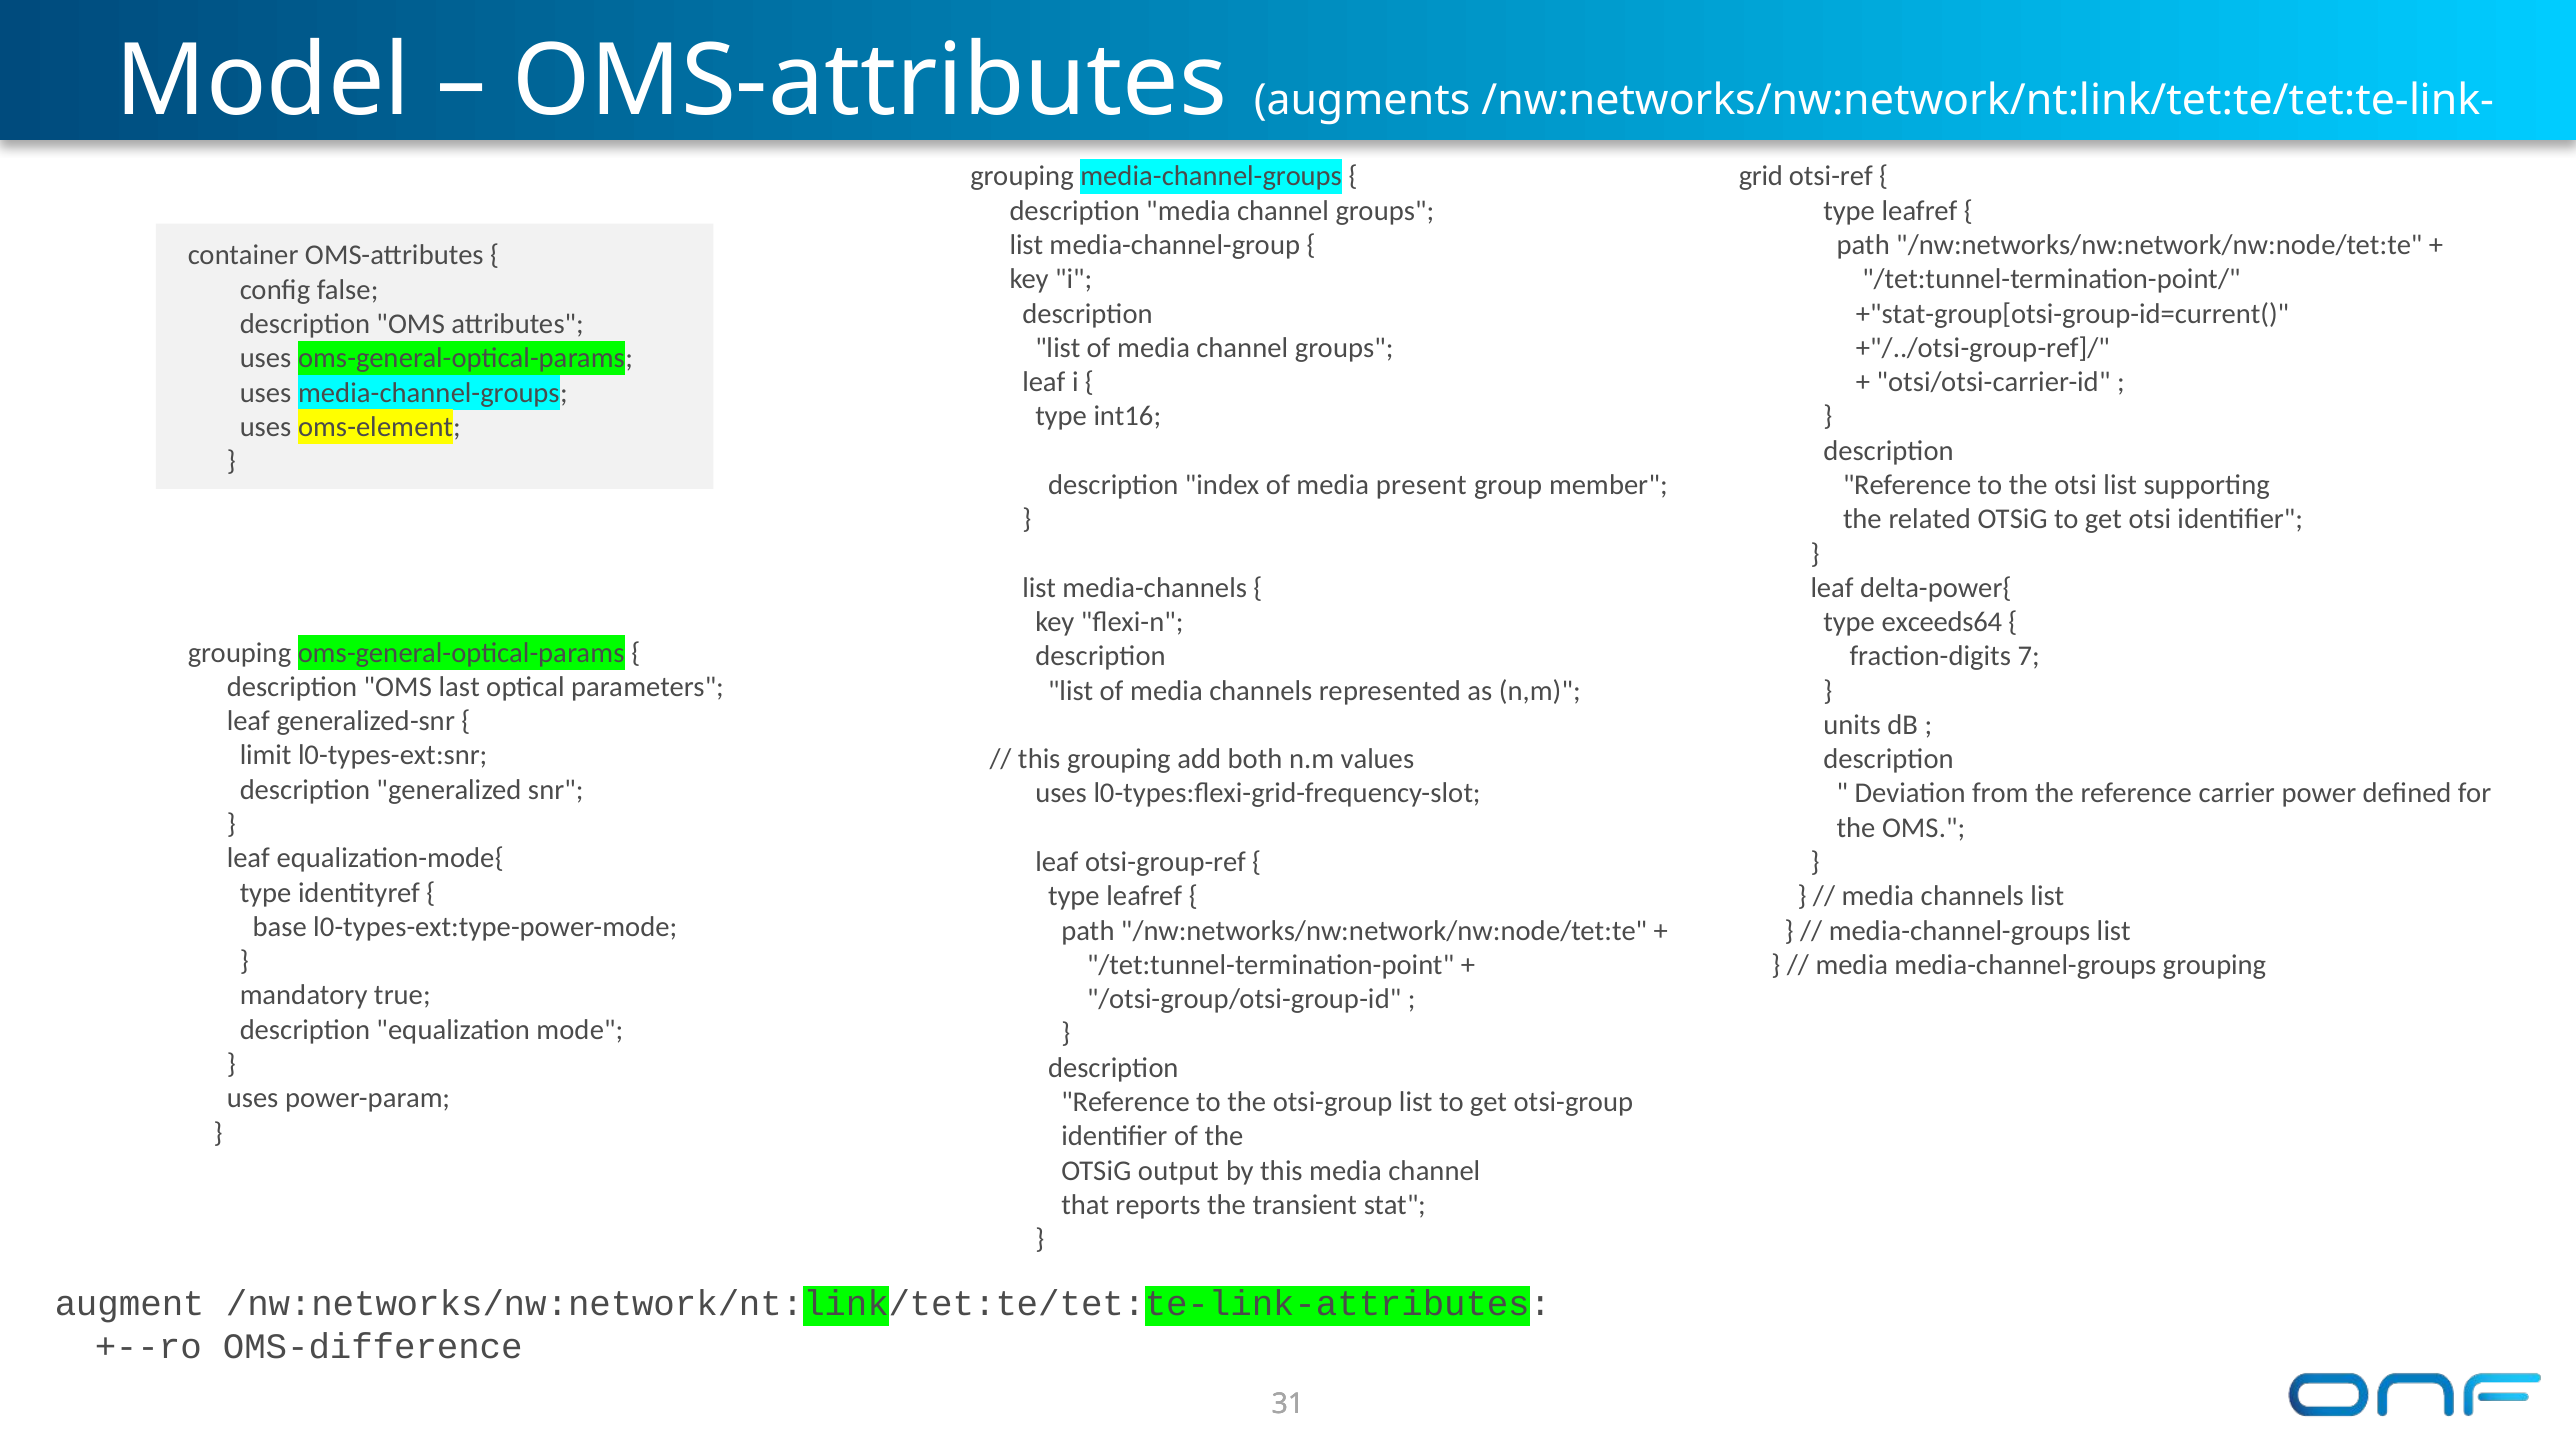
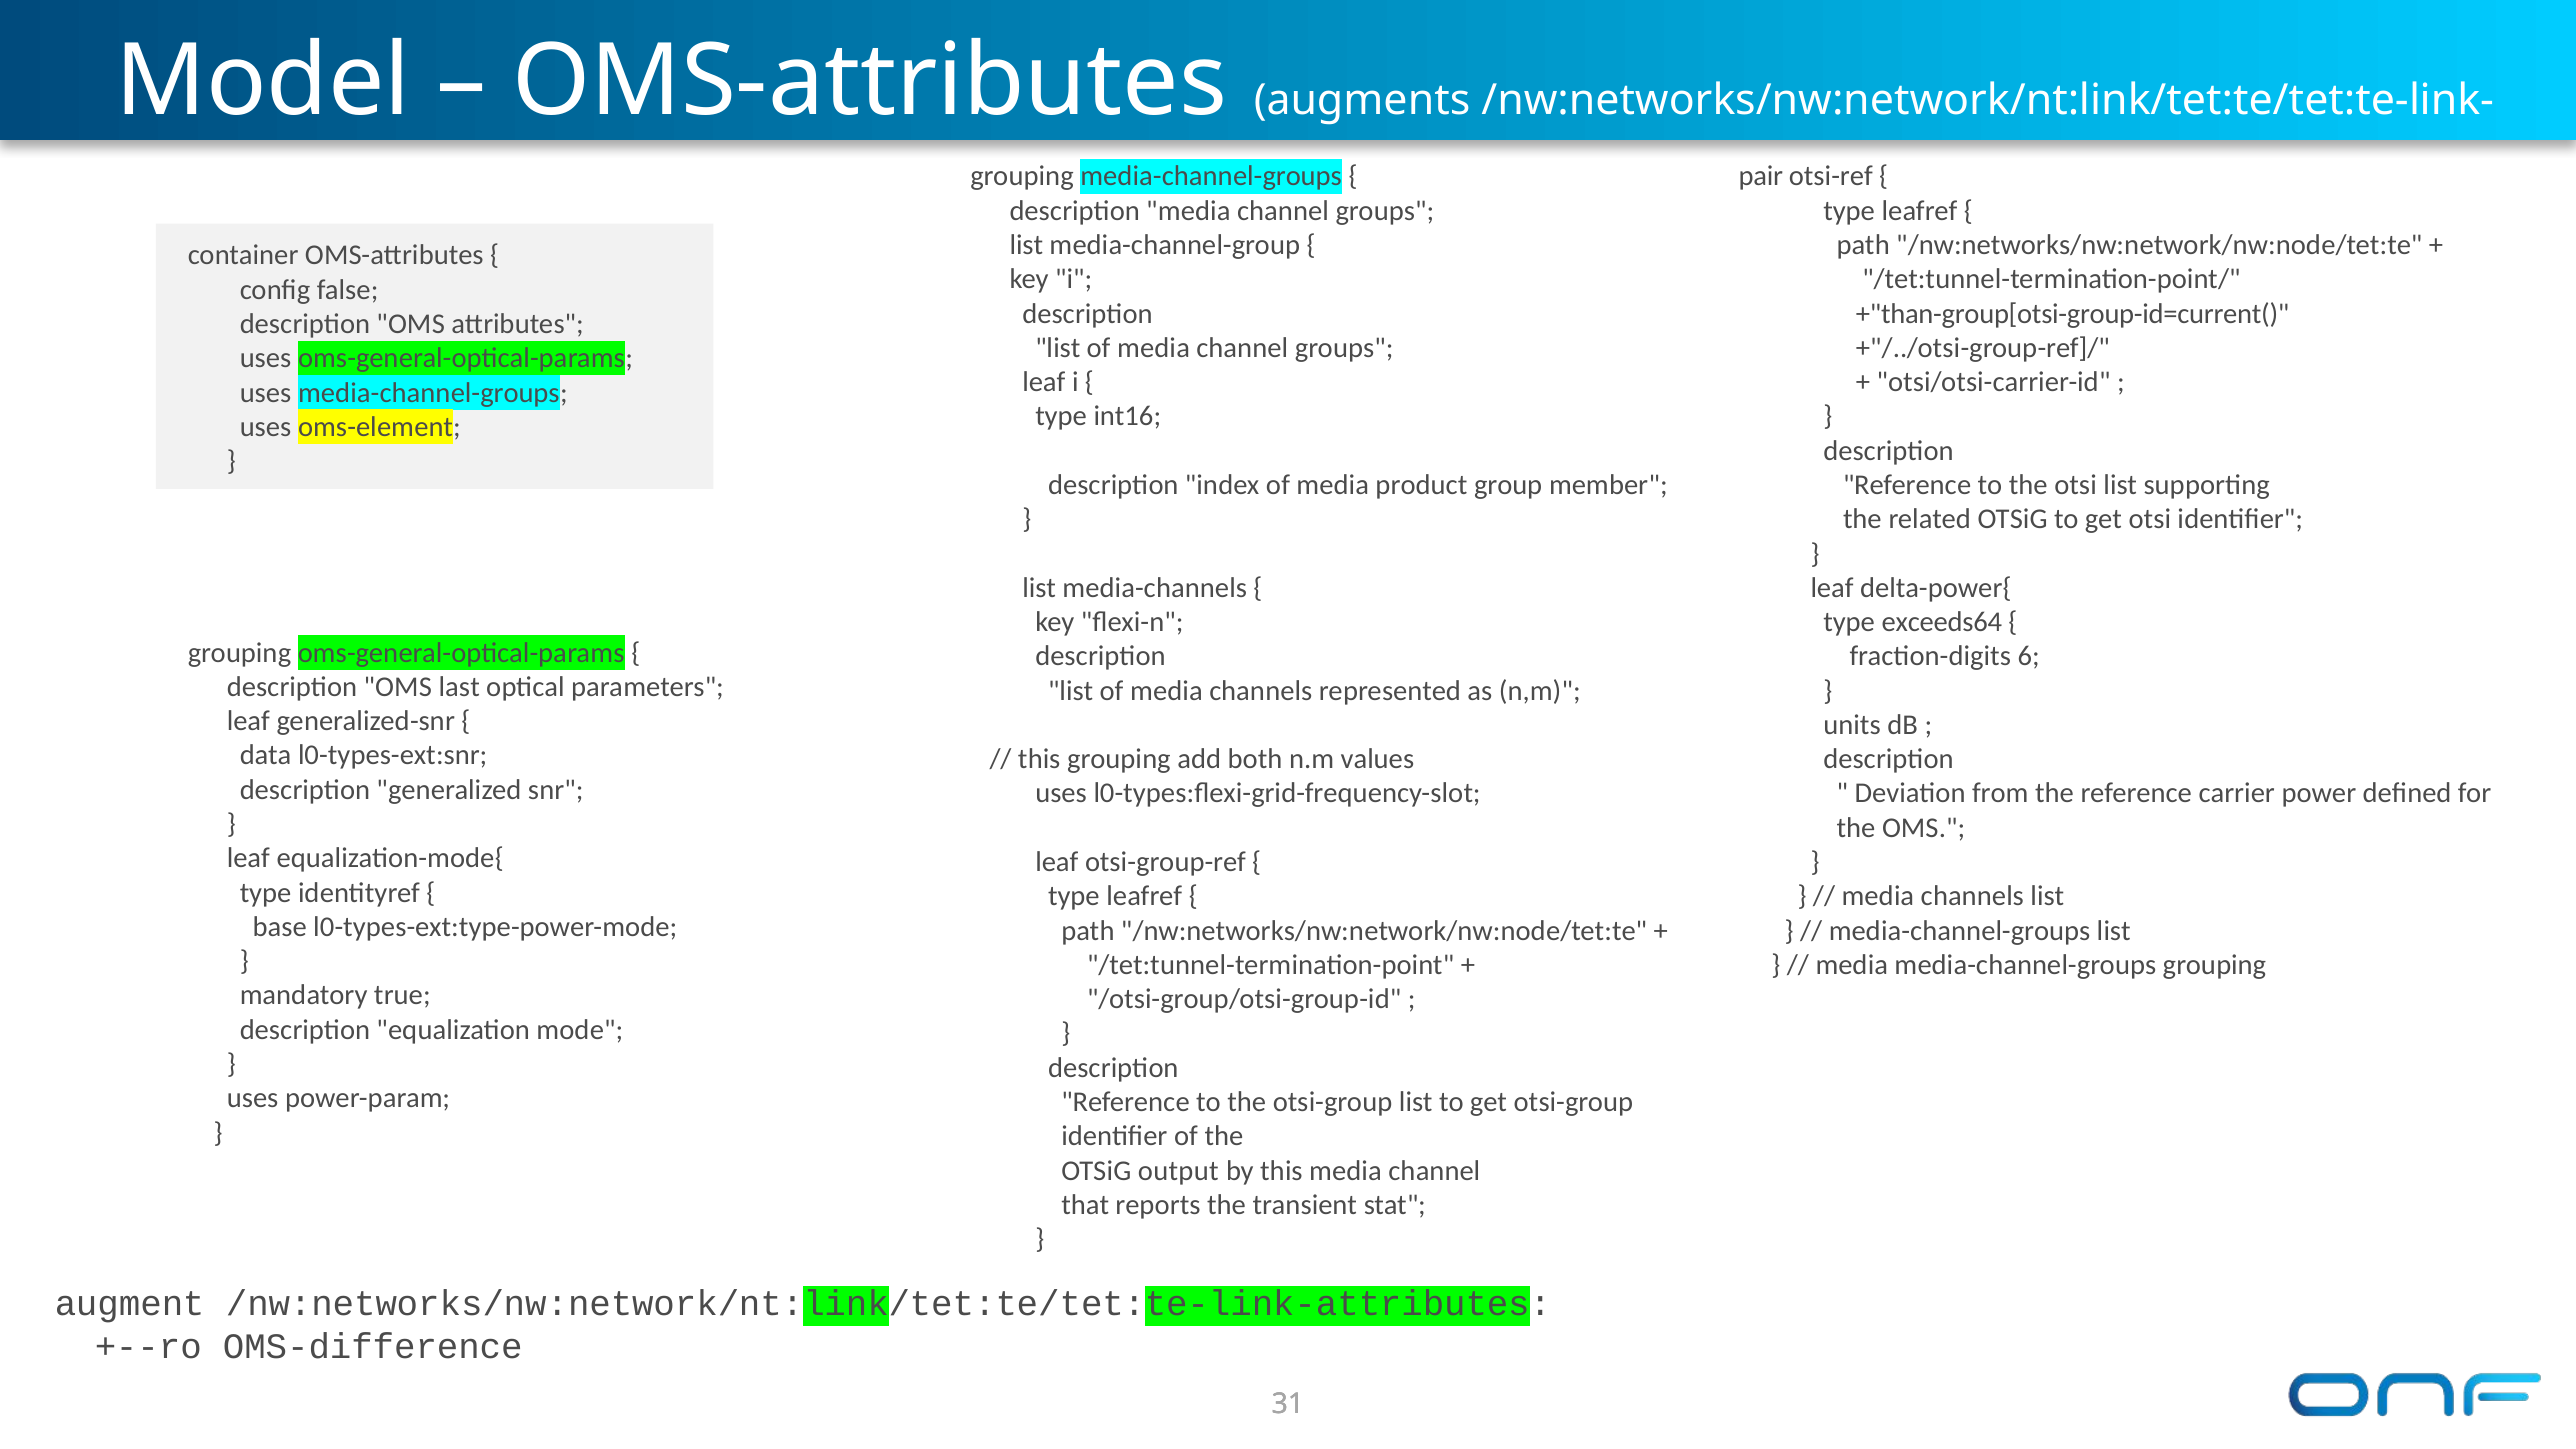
grid: grid -> pair (1761, 177)
+"stat-group[otsi-group-id=current(: +"stat-group[otsi-group-id=current( -> +"than-group[otsi-group-id=current( (2073, 314)
present: present -> product (1421, 485)
7: 7 -> 6 (2029, 656)
limit: limit -> data (266, 756)
